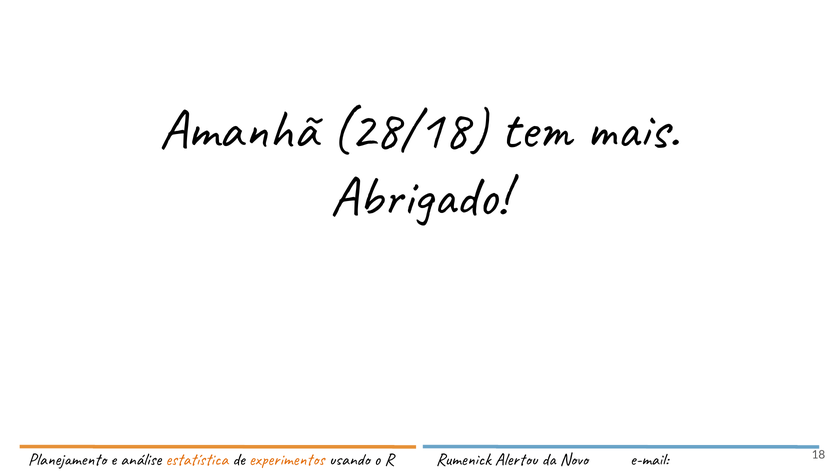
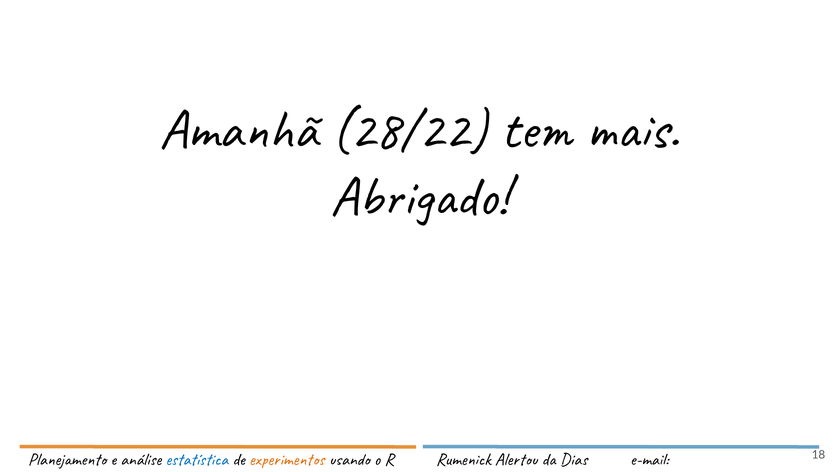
28/18: 28/18 -> 28/22 (409, 129)
estatística colour: orange -> blue (197, 460)
Novo: Novo -> Dias (574, 460)
